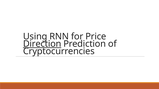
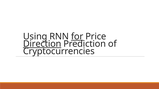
for underline: none -> present (77, 37)
